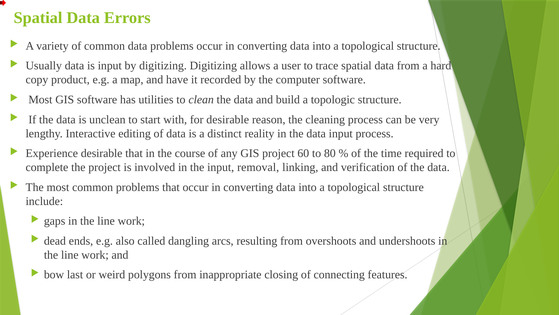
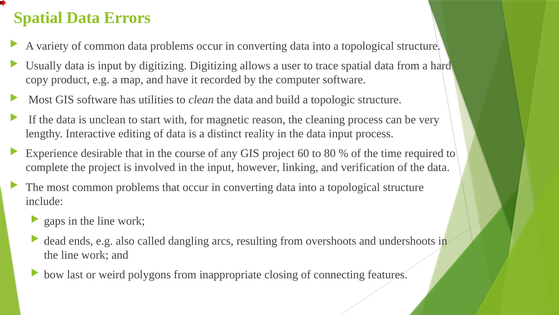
for desirable: desirable -> magnetic (228, 119)
removal: removal -> however (258, 167)
